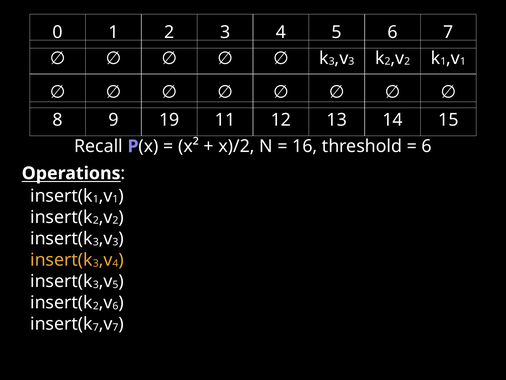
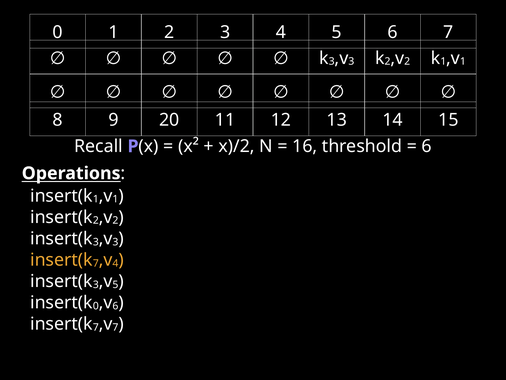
19: 19 -> 20 (169, 120)
3: 3 -> 7 (96, 263)
2: 2 -> 0 (96, 306)
